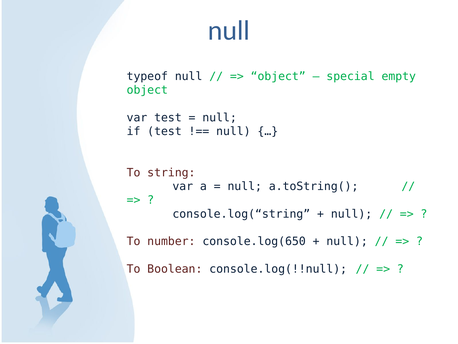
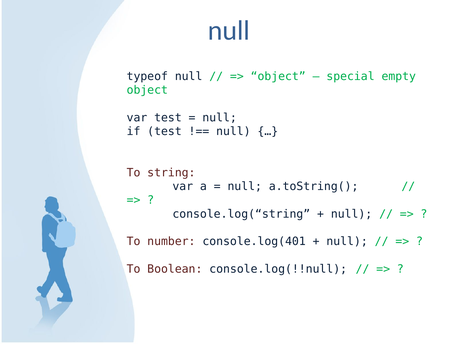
console.log(650: console.log(650 -> console.log(401 (254, 241)
